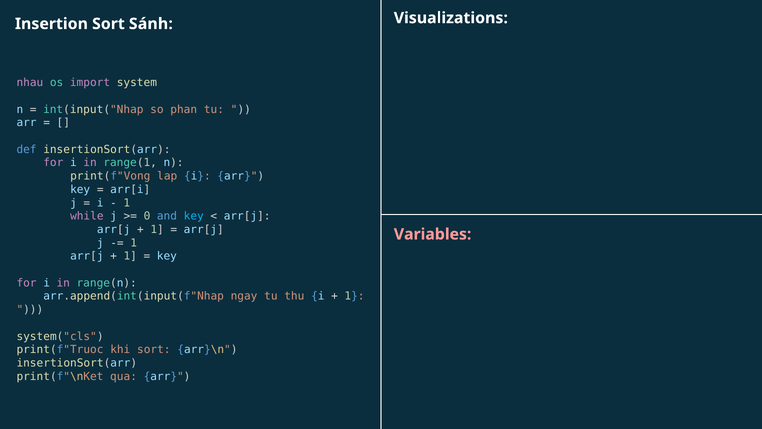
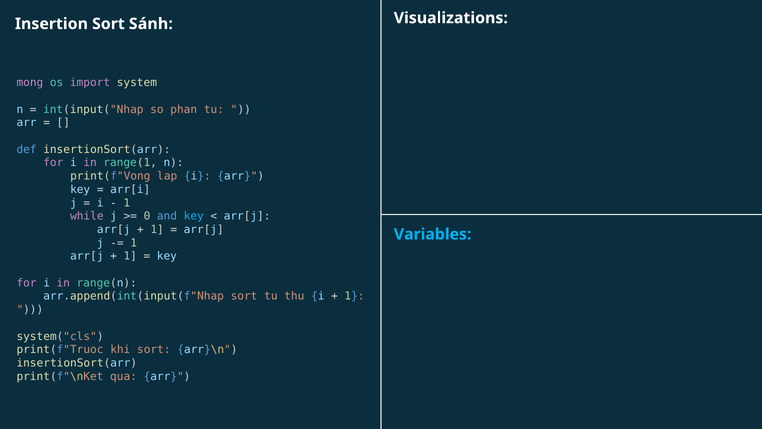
nhau: nhau -> mong (30, 83)
Variables colour: pink -> light blue (433, 234)
arr.append(int(input(f"Nhap ngay: ngay -> sort (244, 296)
